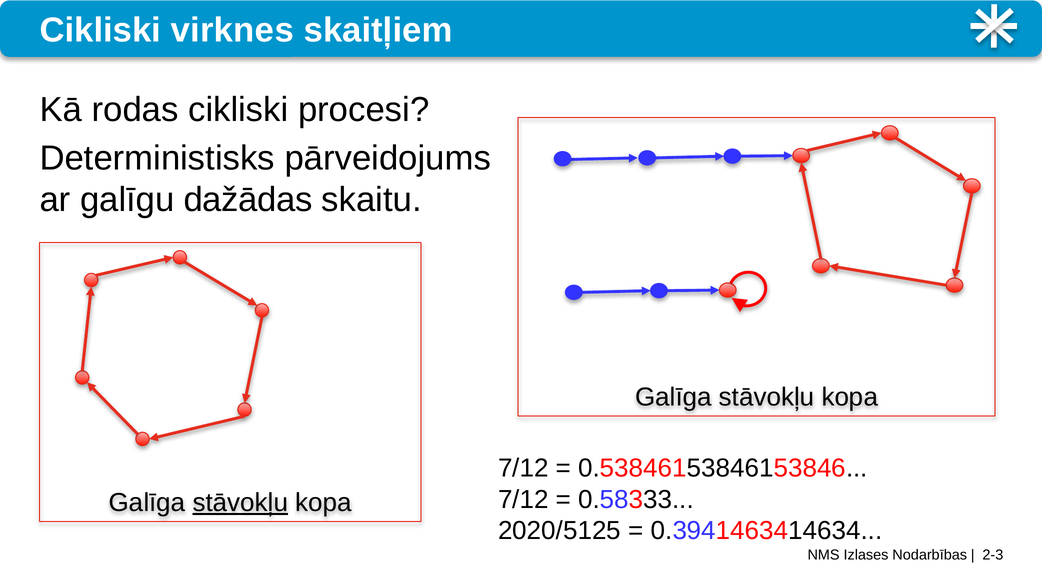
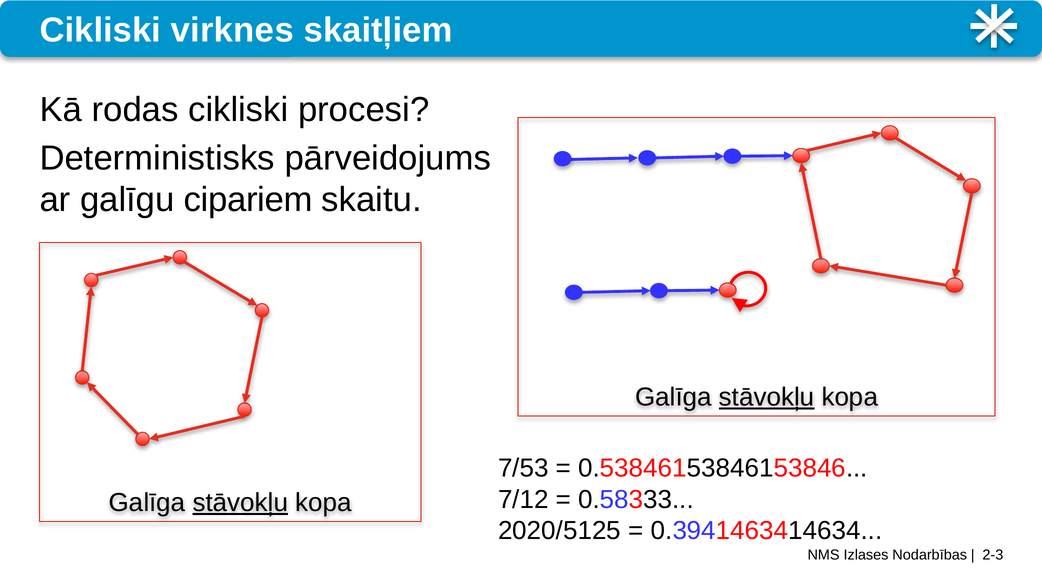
dažādas: dažādas -> cipariem (248, 200)
stāvokļu underline: none -> present (767, 397)
7/12: 7/12 -> 7/53 (523, 468)
